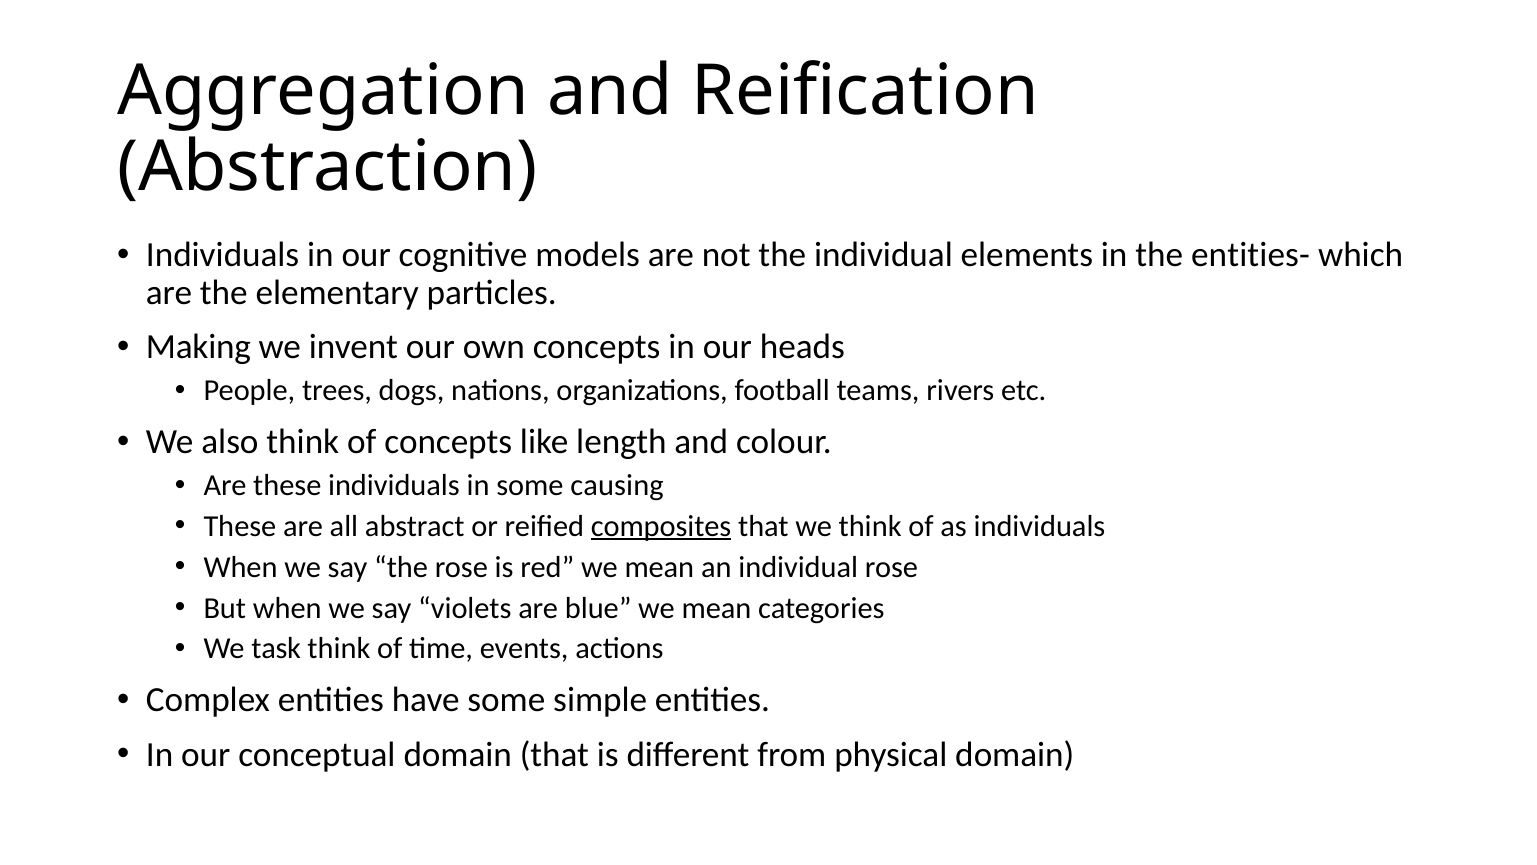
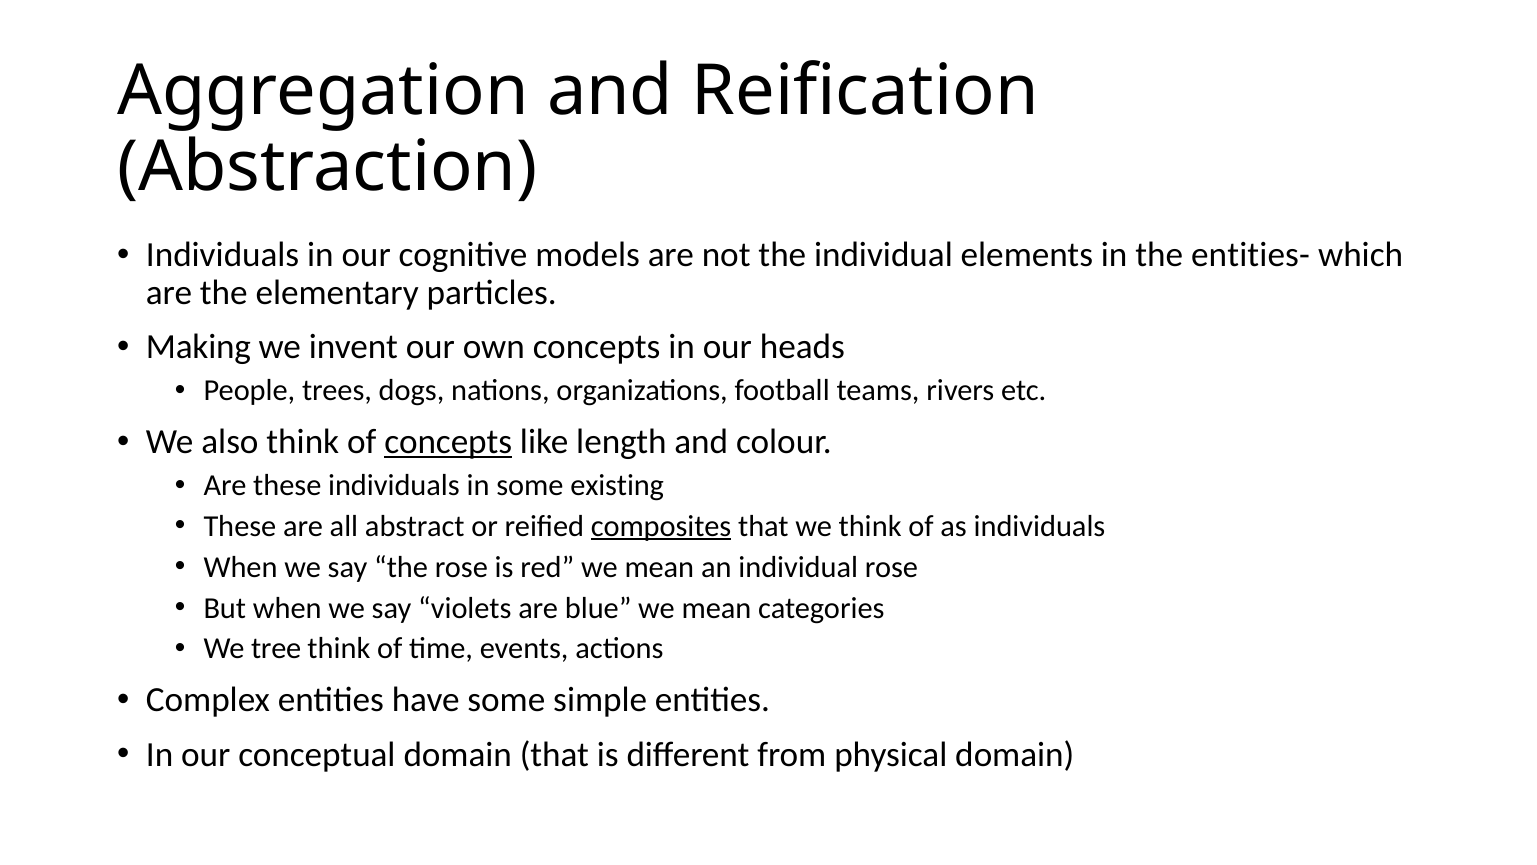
concepts underline: none -> present (448, 442)
causing: causing -> existing (617, 485)
task: task -> tree (276, 649)
